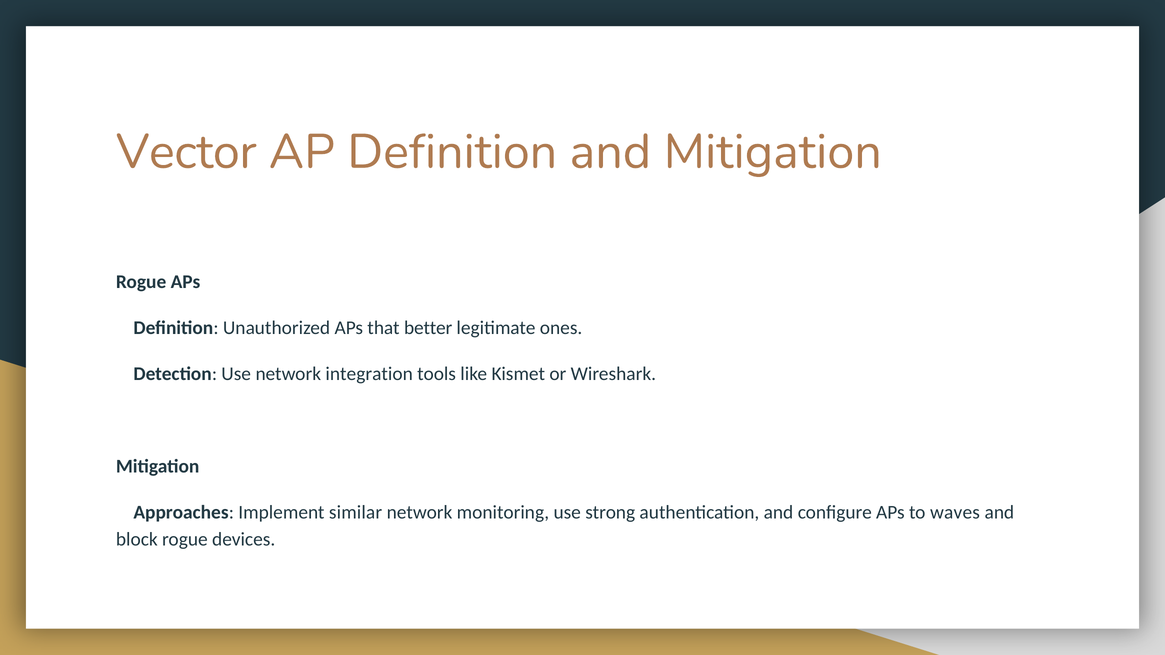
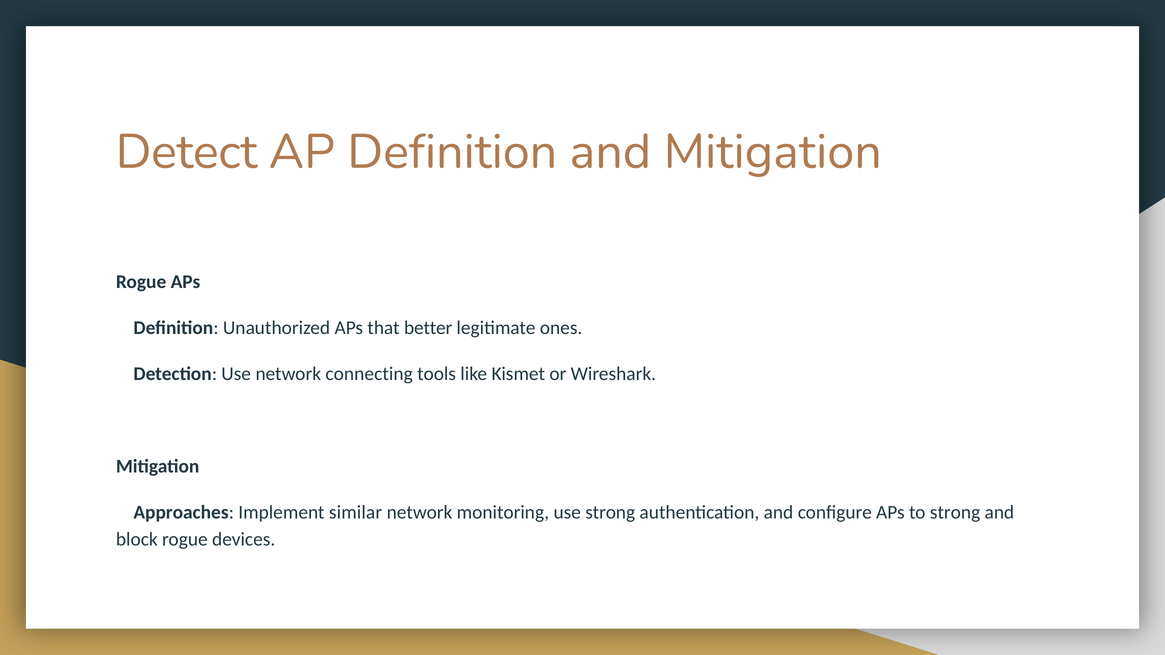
Vector: Vector -> Detect (186, 152)
integration: integration -> connecting (369, 374)
to waves: waves -> strong (955, 513)
